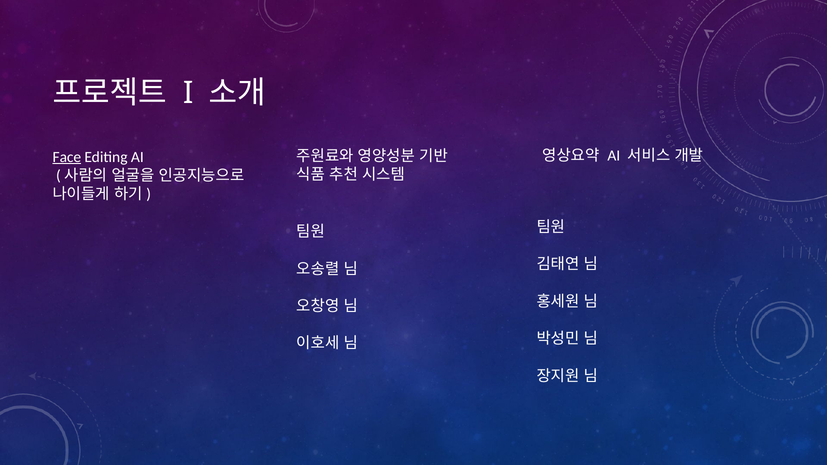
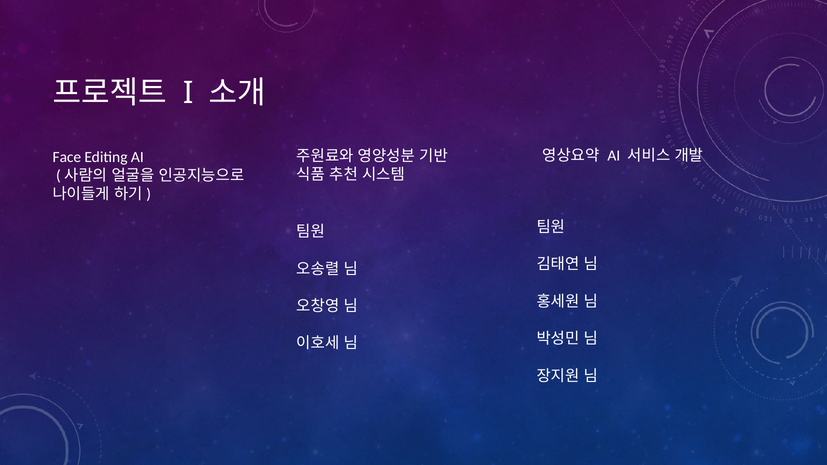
Face underline: present -> none (67, 157)
